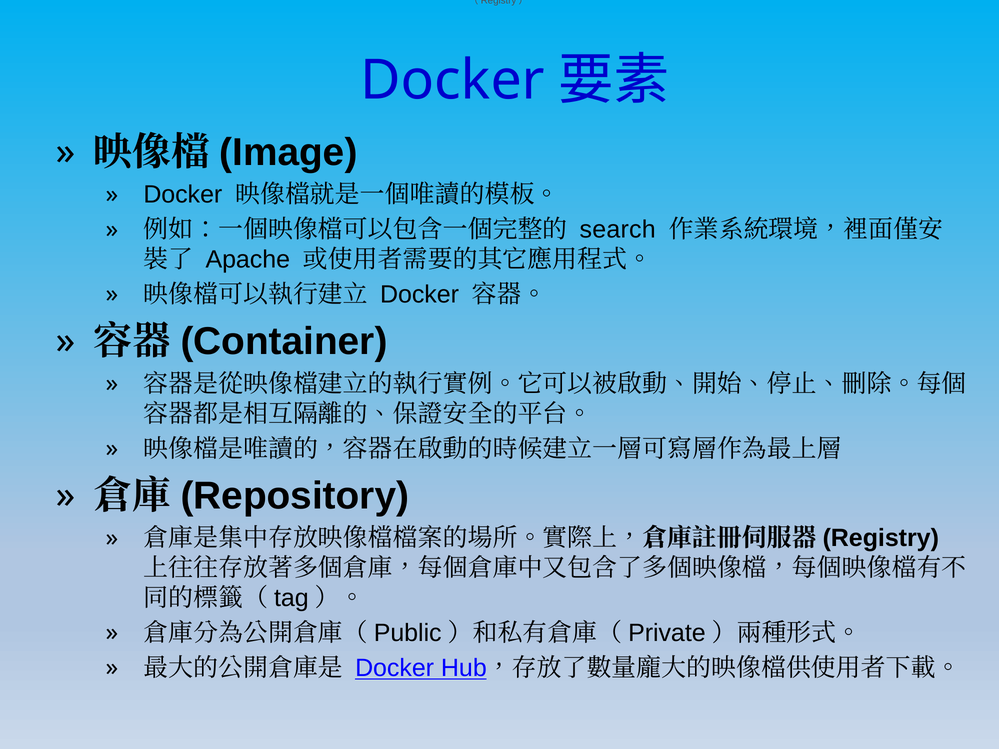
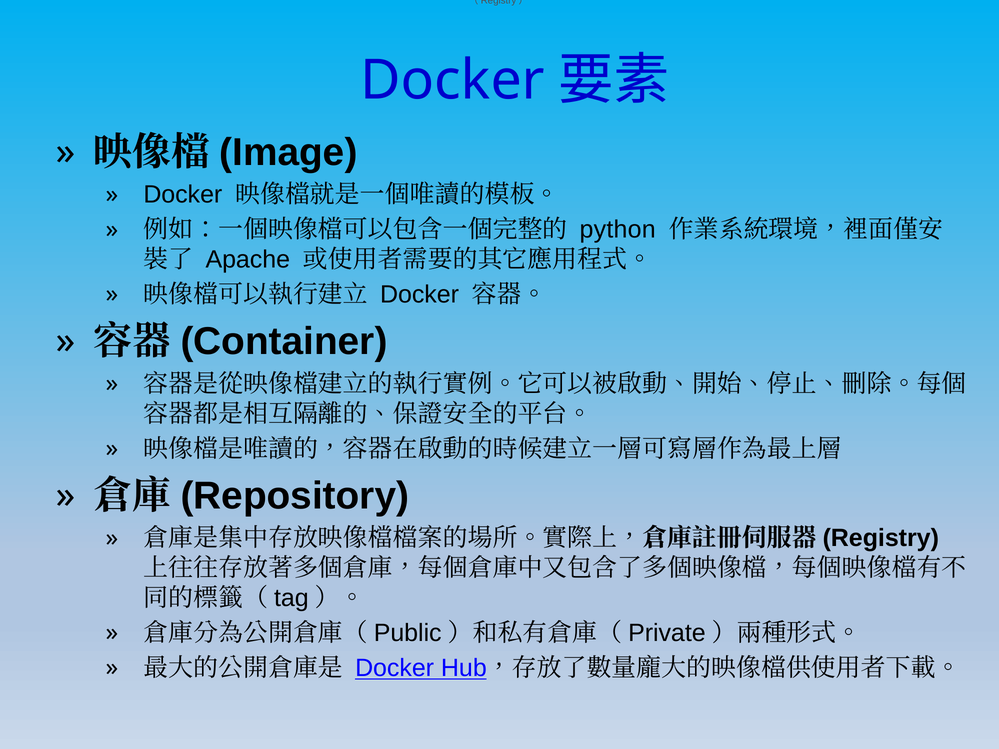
search: search -> python (618, 230)
